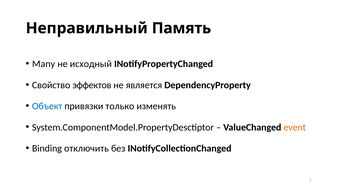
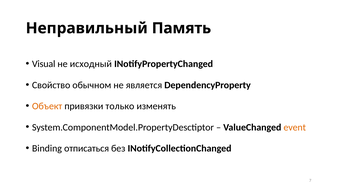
Many: Many -> Visual (44, 64)
эффектов: эффектов -> обычном (92, 85)
Объект colour: blue -> orange (47, 107)
отключить: отключить -> отписаться (87, 149)
